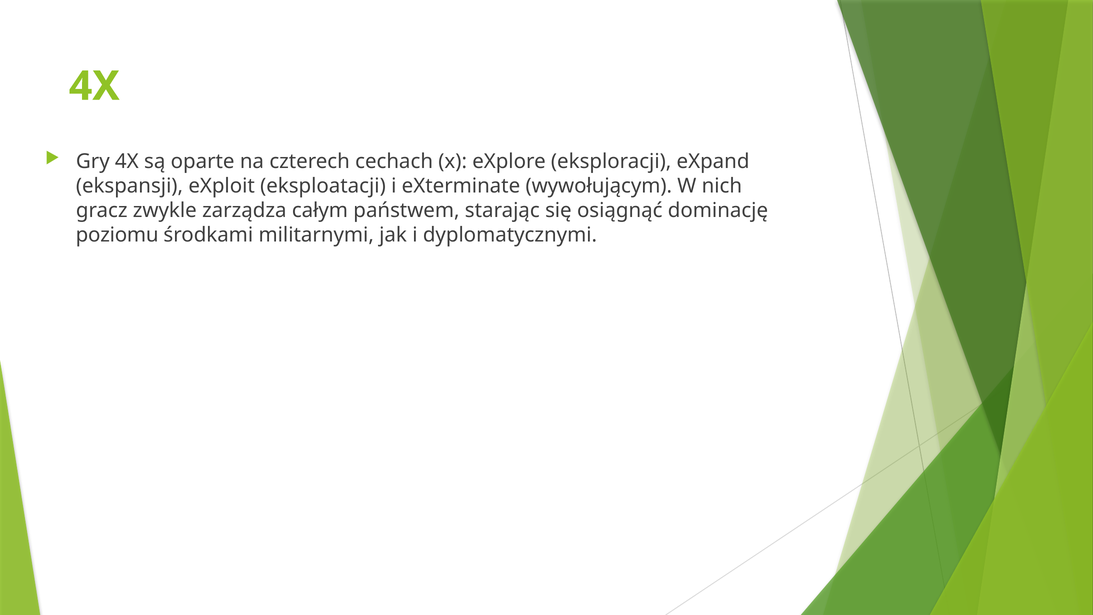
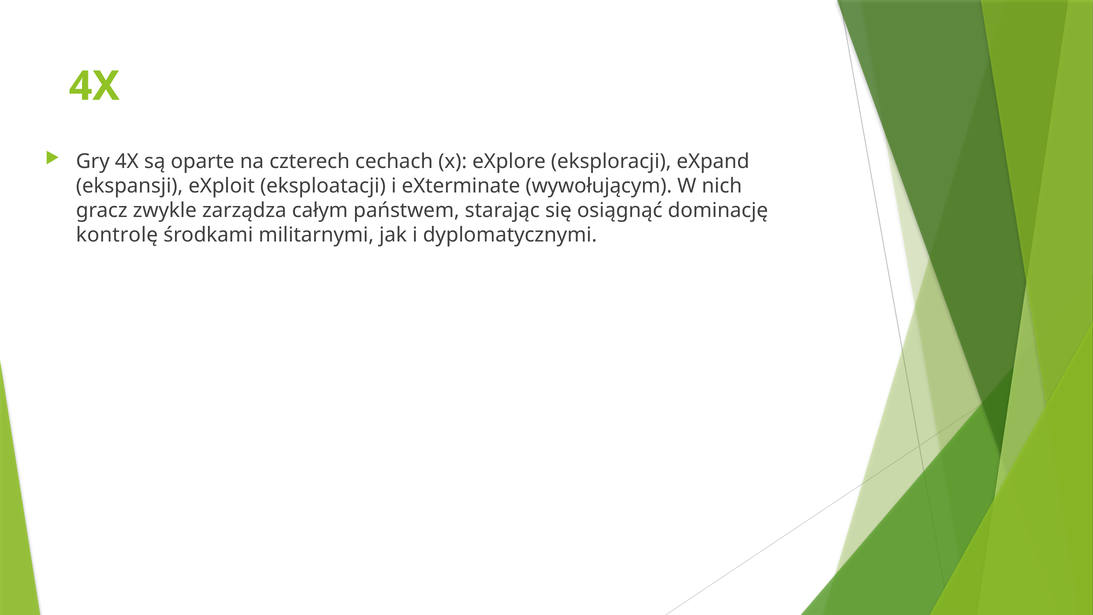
poziomu: poziomu -> kontrolę (117, 235)
